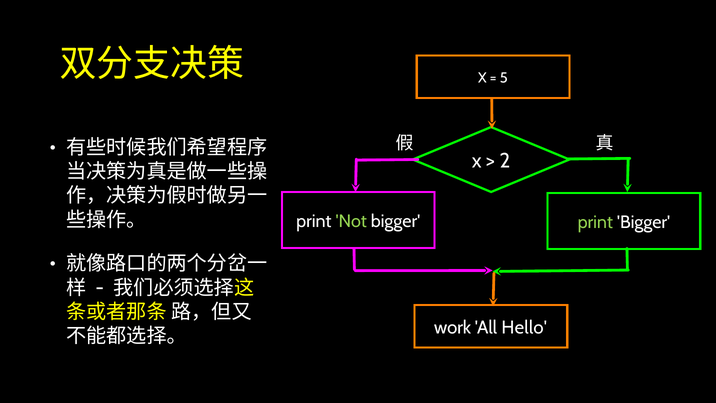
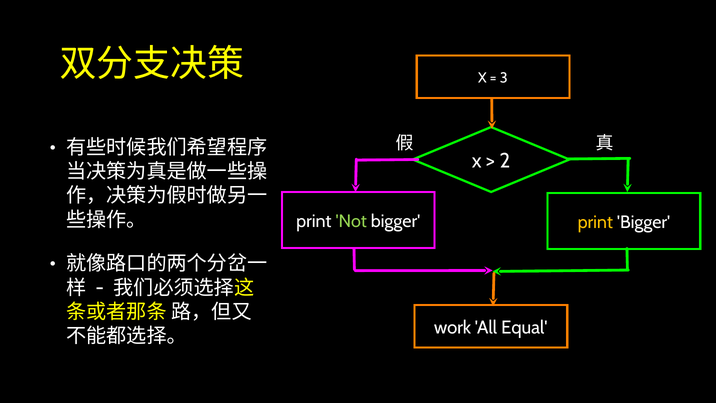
5: 5 -> 3 (504, 78)
print colour: light green -> yellow (595, 222)
Hello: Hello -> Equal (524, 327)
